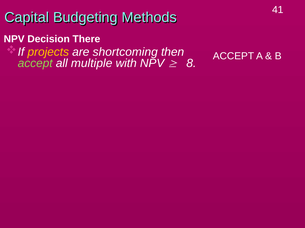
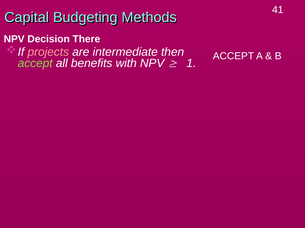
projects colour: yellow -> pink (48, 52)
shortcoming: shortcoming -> intermediate (125, 52)
multiple: multiple -> benefits (92, 64)
8: 8 -> 1 (191, 64)
